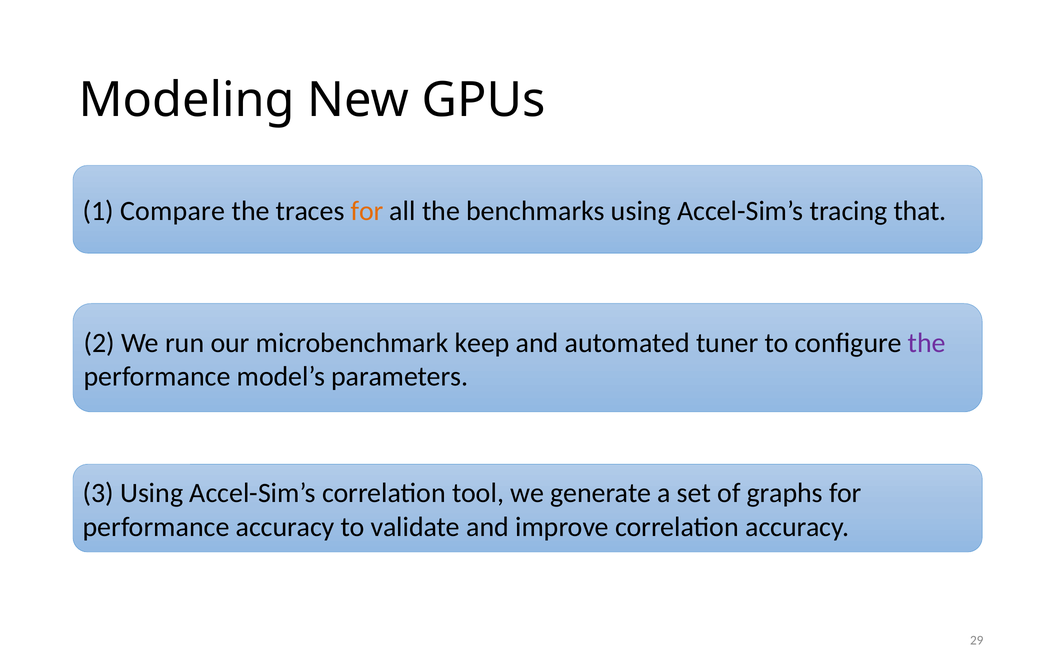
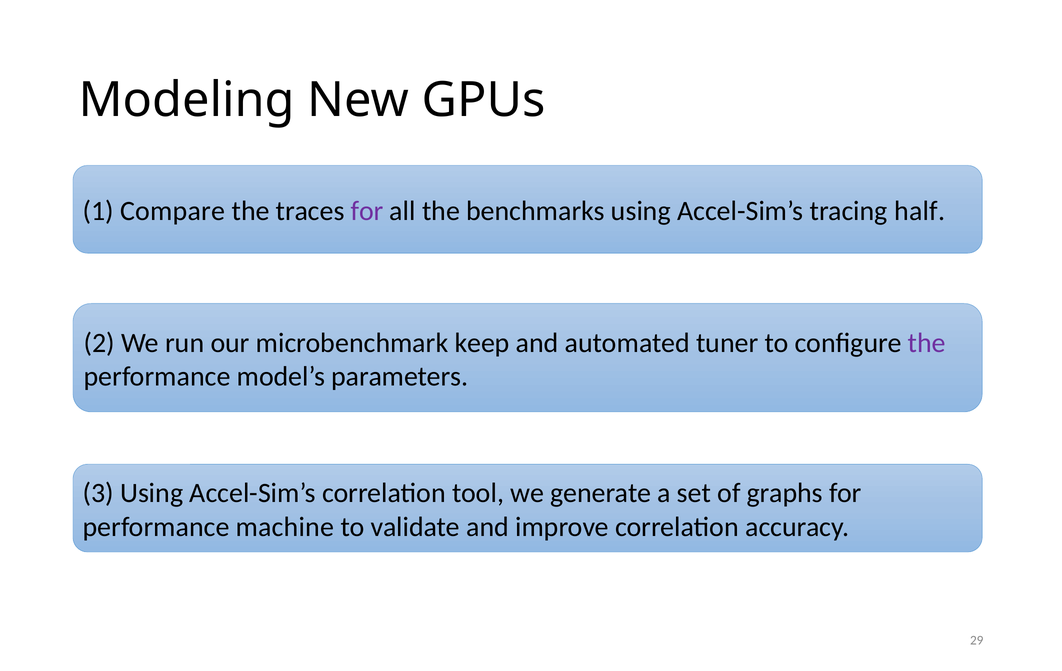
for colour: orange -> purple (367, 211)
that: that -> half (920, 211)
performance accuracy: accuracy -> machine (285, 527)
